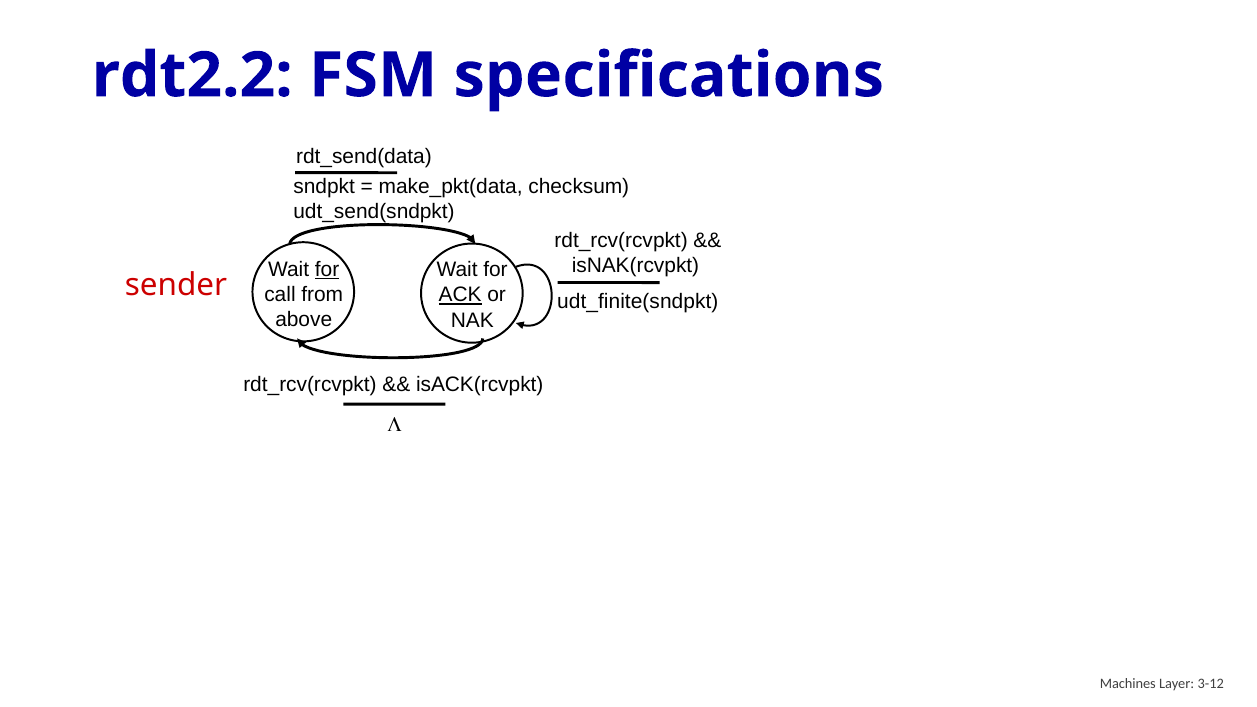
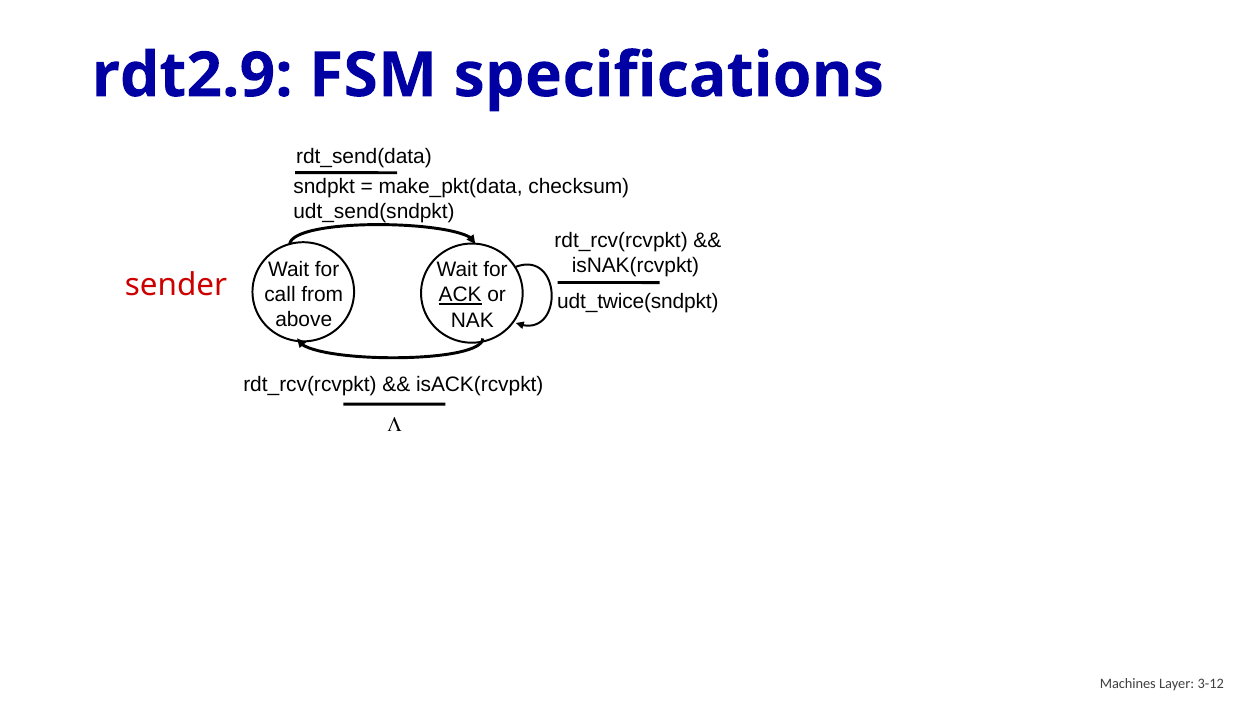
rdt2.2: rdt2.2 -> rdt2.9 (192, 76)
for underline: present -> none (327, 270)
udt_finite(sndpkt: udt_finite(sndpkt -> udt_twice(sndpkt (638, 301)
